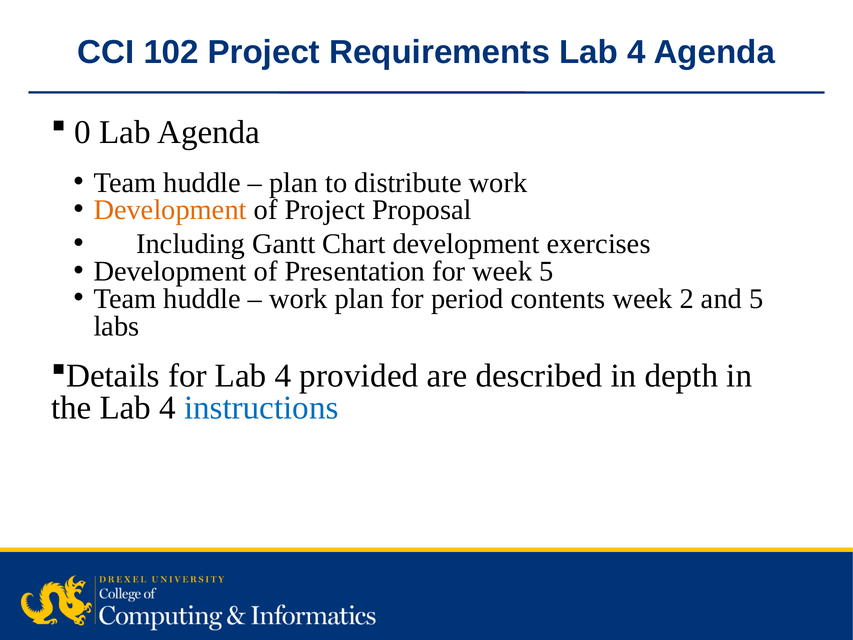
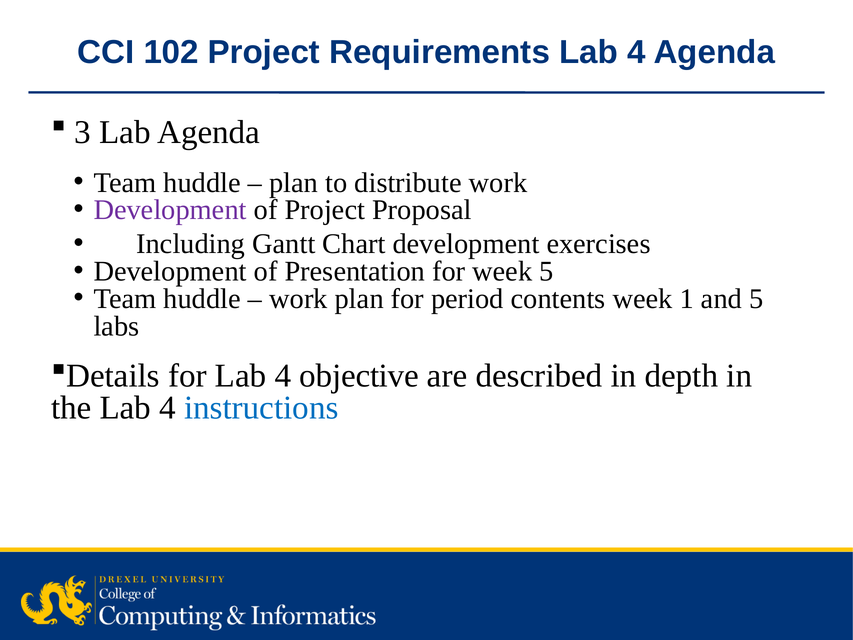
0: 0 -> 3 (83, 132)
Development colour: orange -> purple (170, 210)
2: 2 -> 1 (687, 299)
provided: provided -> objective (359, 376)
